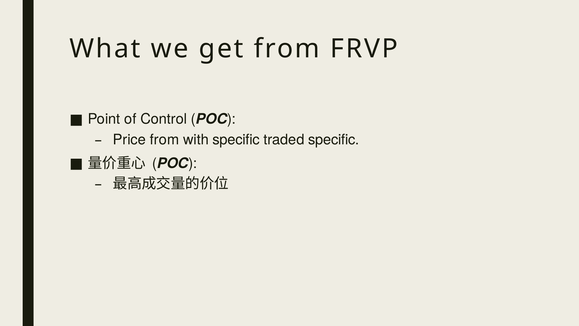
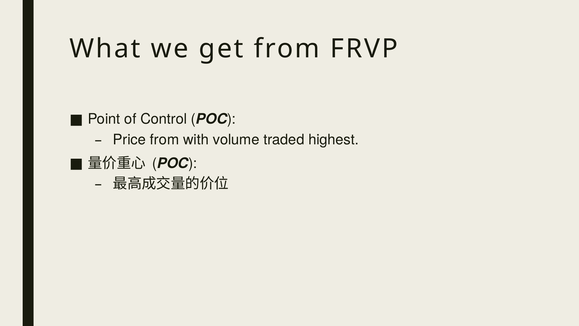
with specific: specific -> volume (236, 140)
traded specific: specific -> highest (334, 140)
